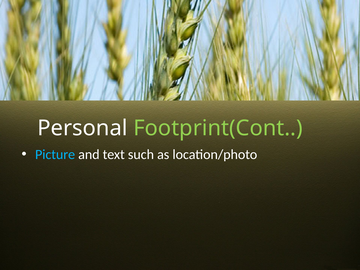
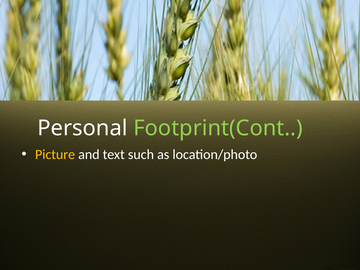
Picture colour: light blue -> yellow (55, 155)
